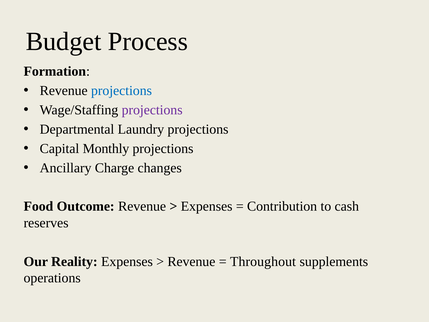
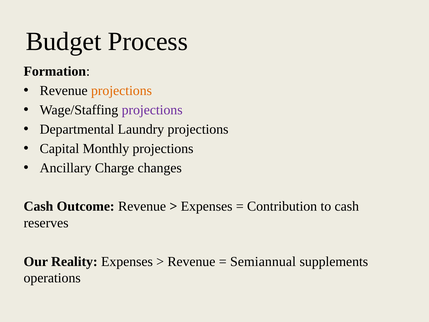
projections colour: blue -> orange (122, 91)
Food: Food -> Cash (38, 206)
Throughout: Throughout -> Semiannual (263, 261)
